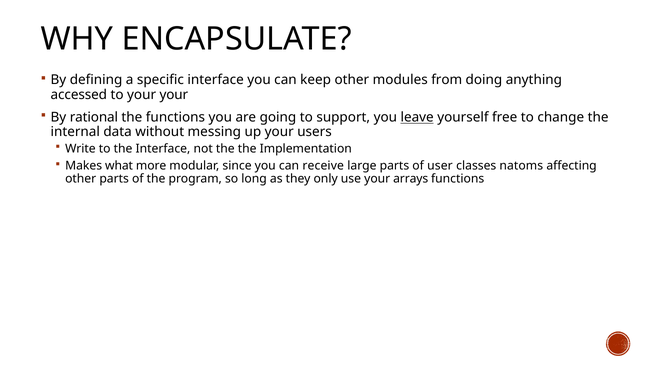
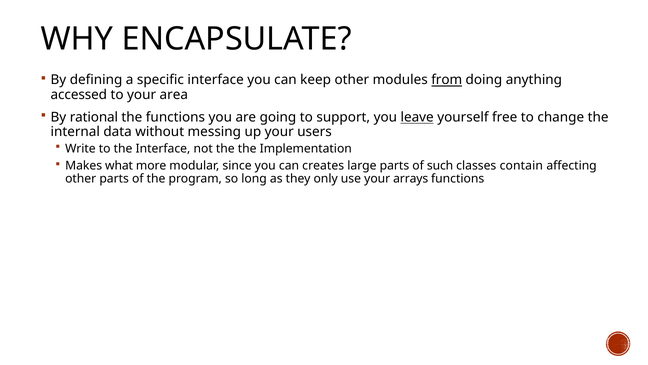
from underline: none -> present (447, 80)
your your: your -> area (174, 95)
receive: receive -> creates (323, 166)
user: user -> such (440, 166)
natoms: natoms -> contain (521, 166)
